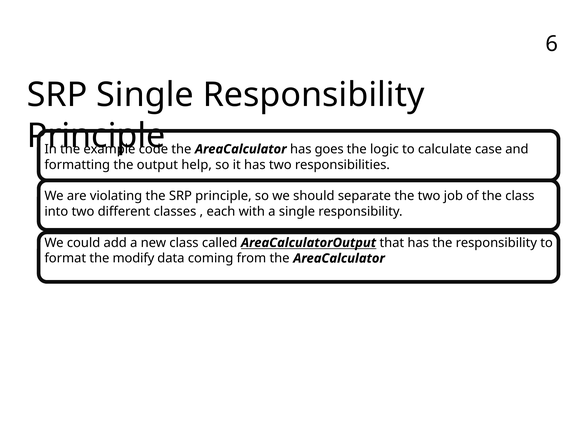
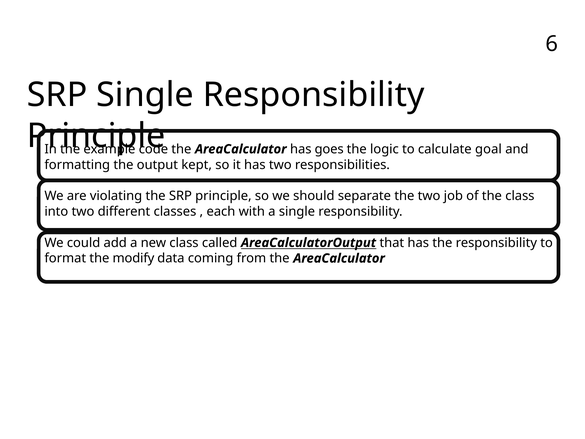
case: case -> goal (488, 149)
help: help -> kept (197, 165)
